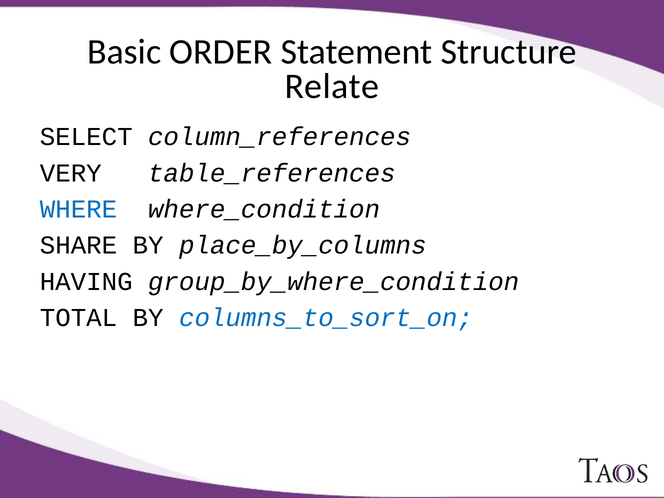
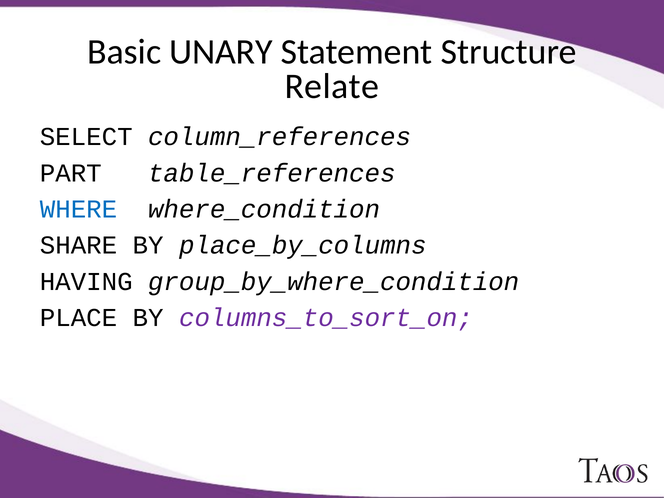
ORDER: ORDER -> UNARY (221, 52)
VERY: VERY -> PART (71, 173)
TOTAL: TOTAL -> PLACE (79, 318)
columns_to_sort_on colour: blue -> purple (326, 318)
